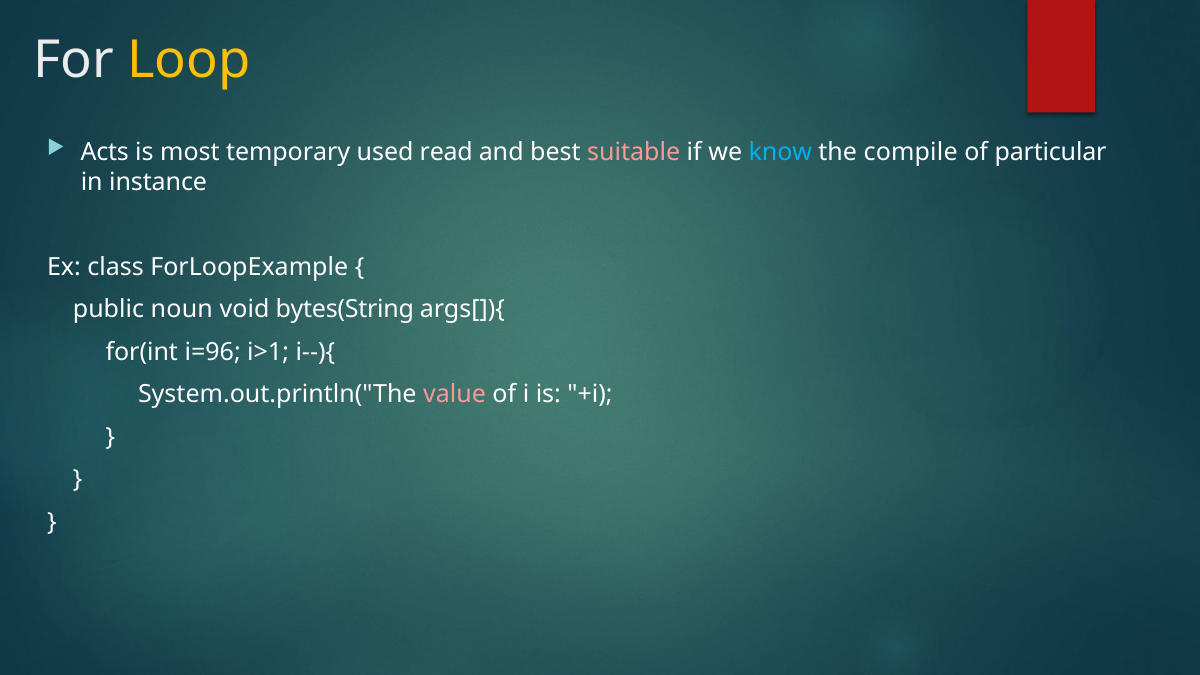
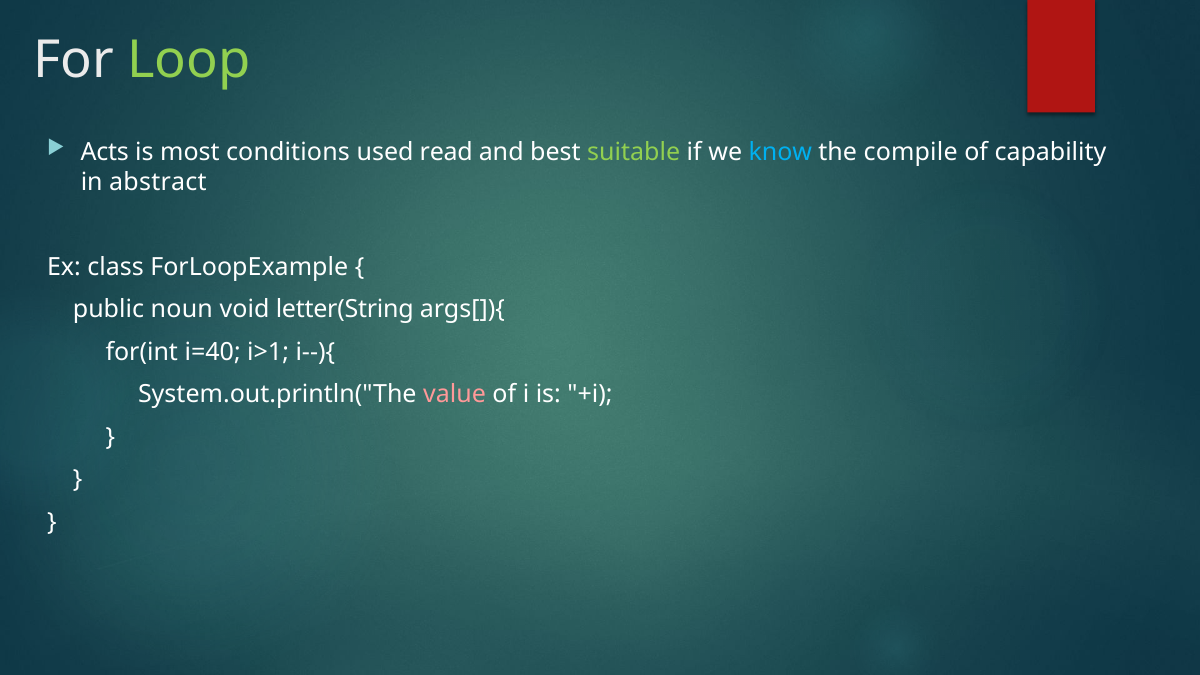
Loop colour: yellow -> light green (189, 60)
temporary: temporary -> conditions (288, 152)
suitable colour: pink -> light green (634, 152)
particular: particular -> capability (1050, 152)
instance: instance -> abstract (158, 182)
bytes(String: bytes(String -> letter(String (345, 309)
i=96: i=96 -> i=40 (213, 352)
